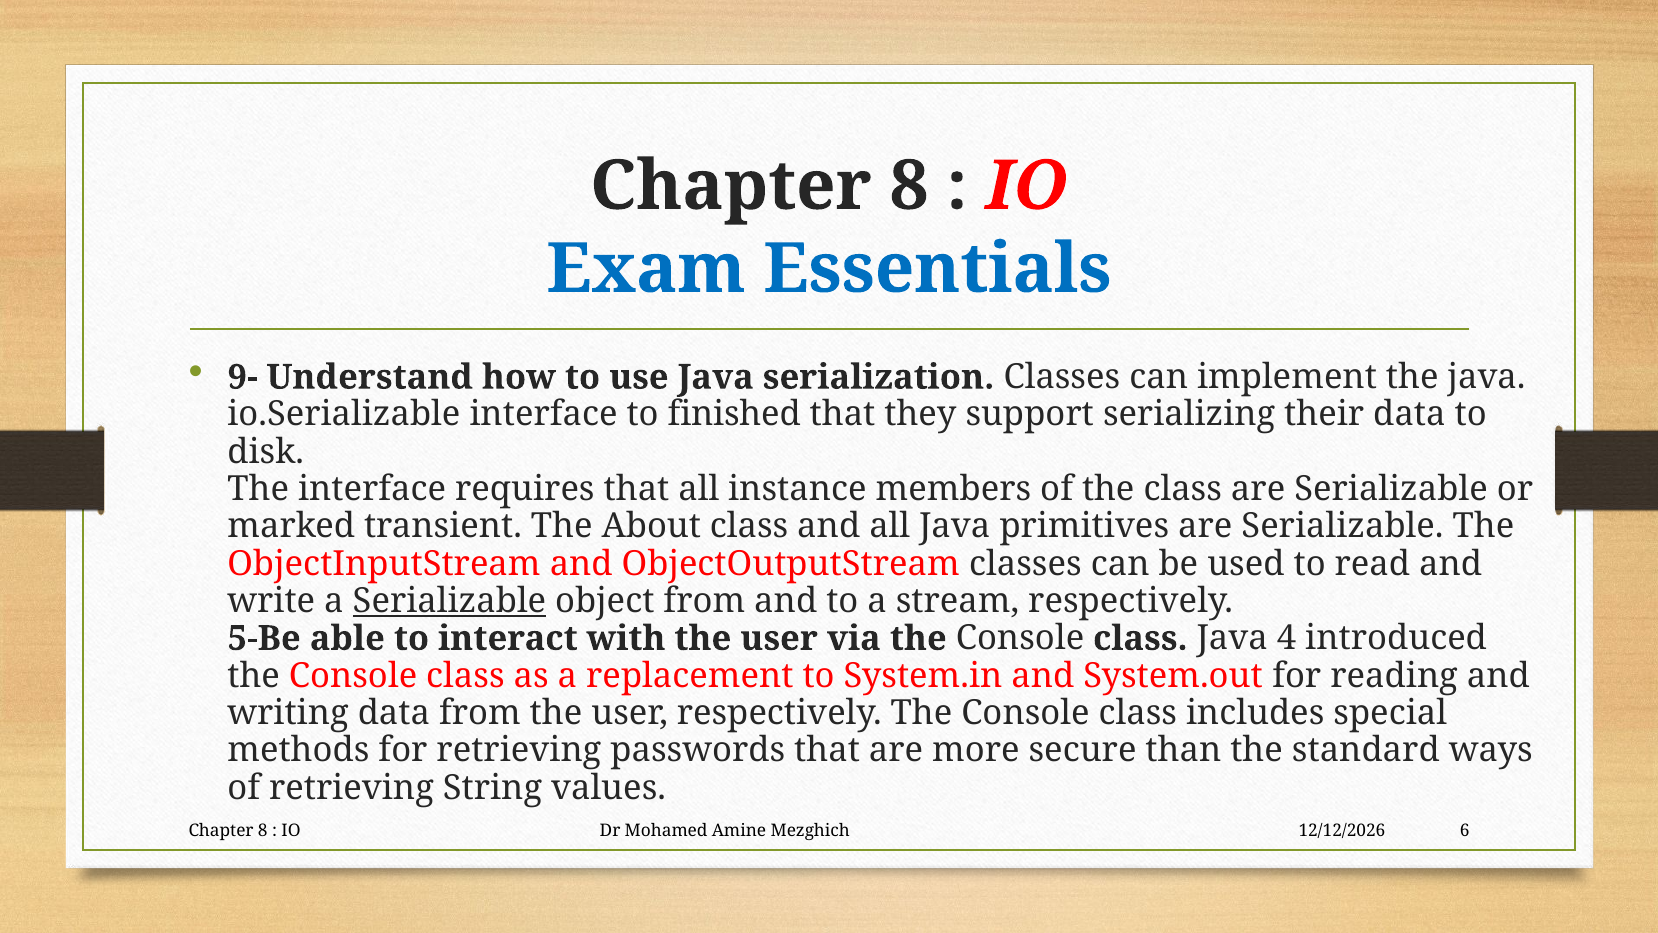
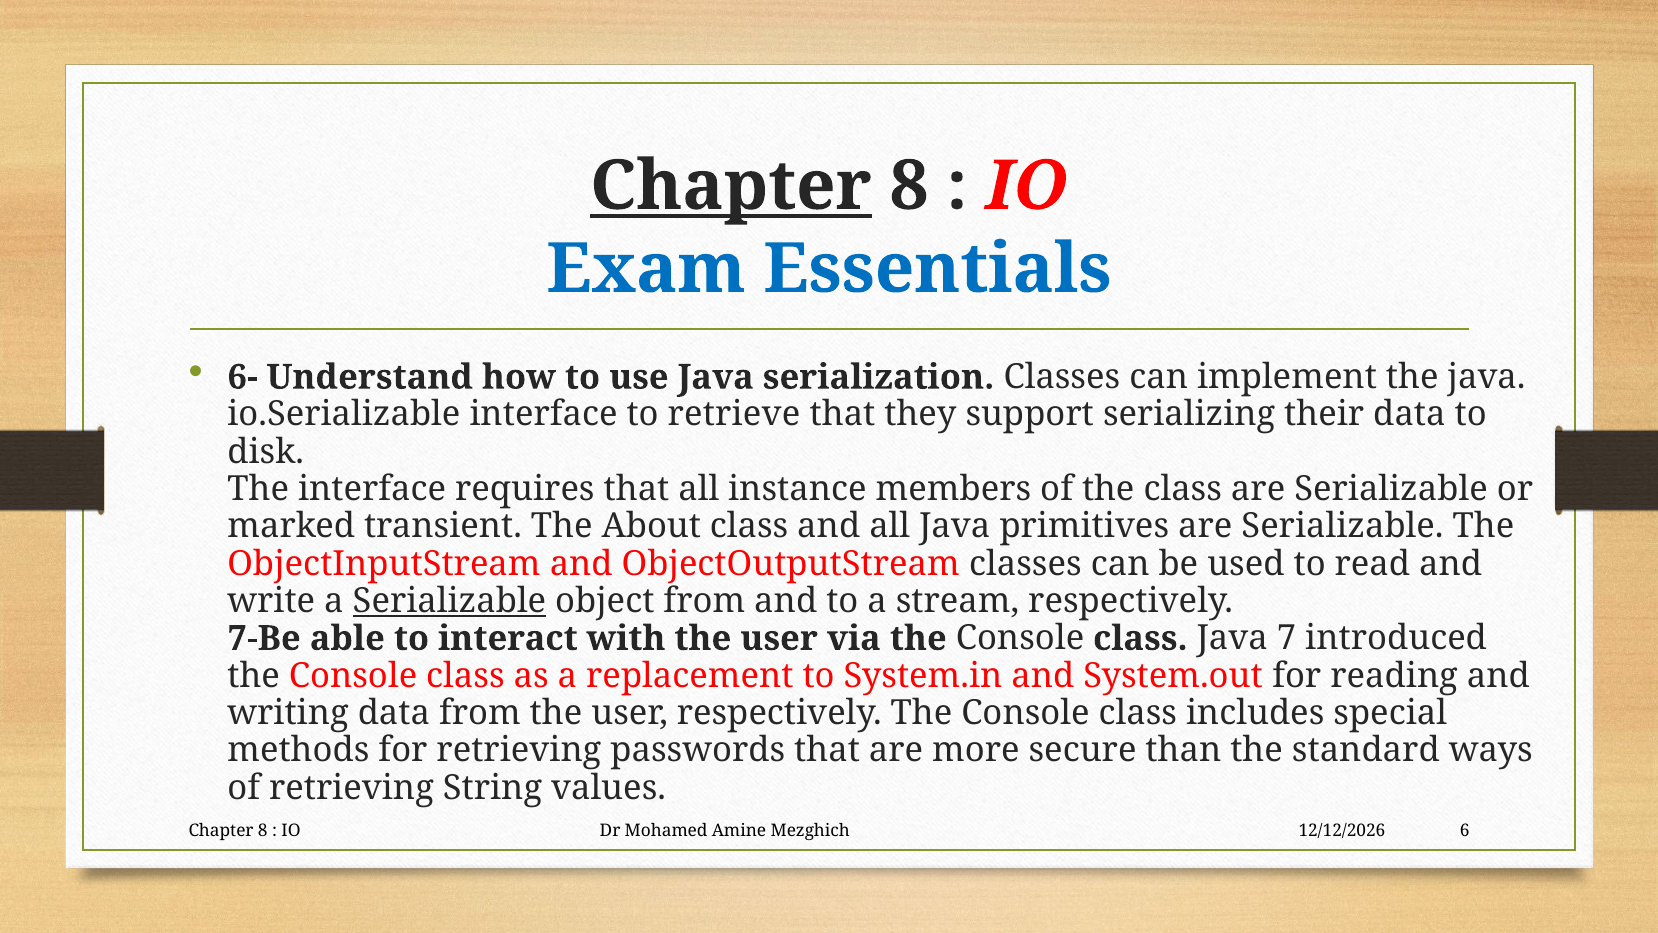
Chapter underline: none -> present (731, 186)
9-: 9- -> 6- (243, 377)
finished: finished -> retrieve (734, 414)
5-Be: 5-Be -> 7-Be (264, 638)
4: 4 -> 7 (1287, 638)
